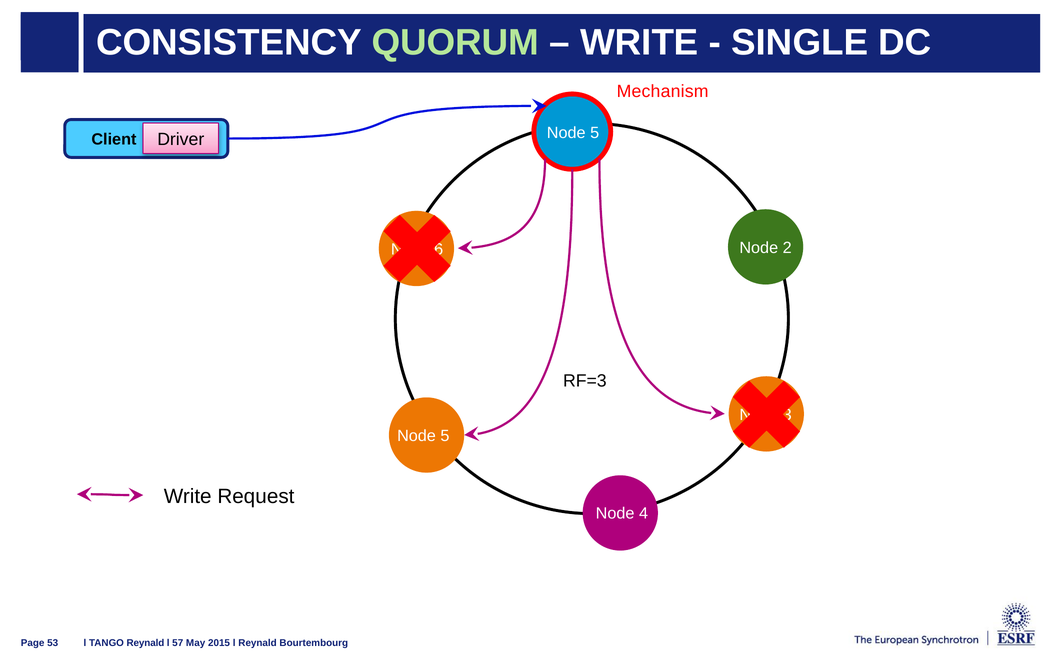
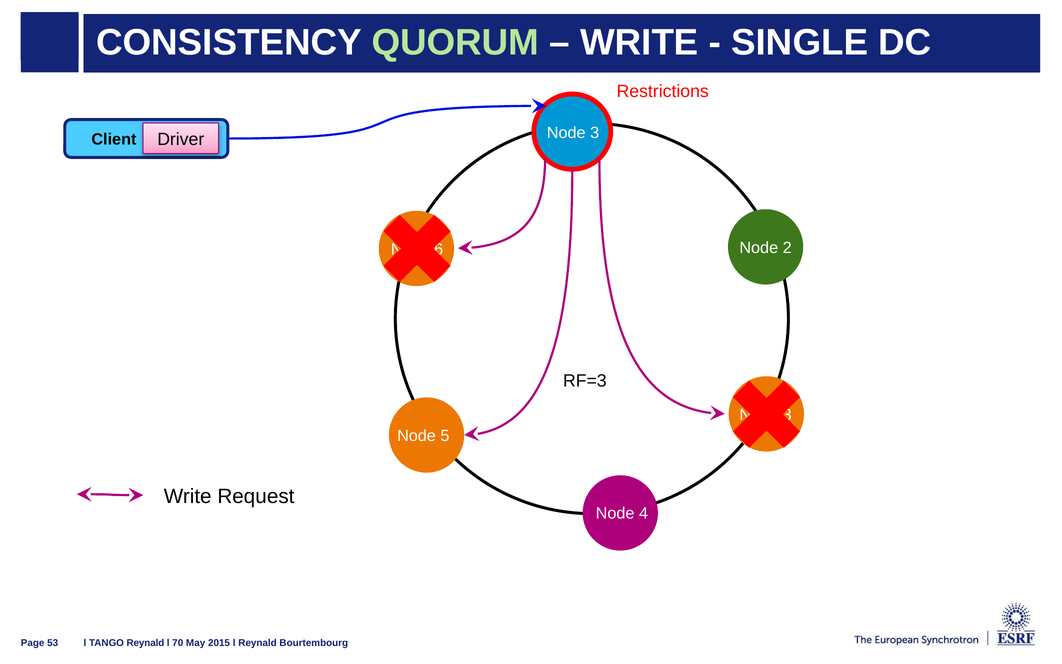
Mechanism: Mechanism -> Restrictions (663, 92)
5: 5 -> 3 (595, 133)
57: 57 -> 70 (178, 643)
